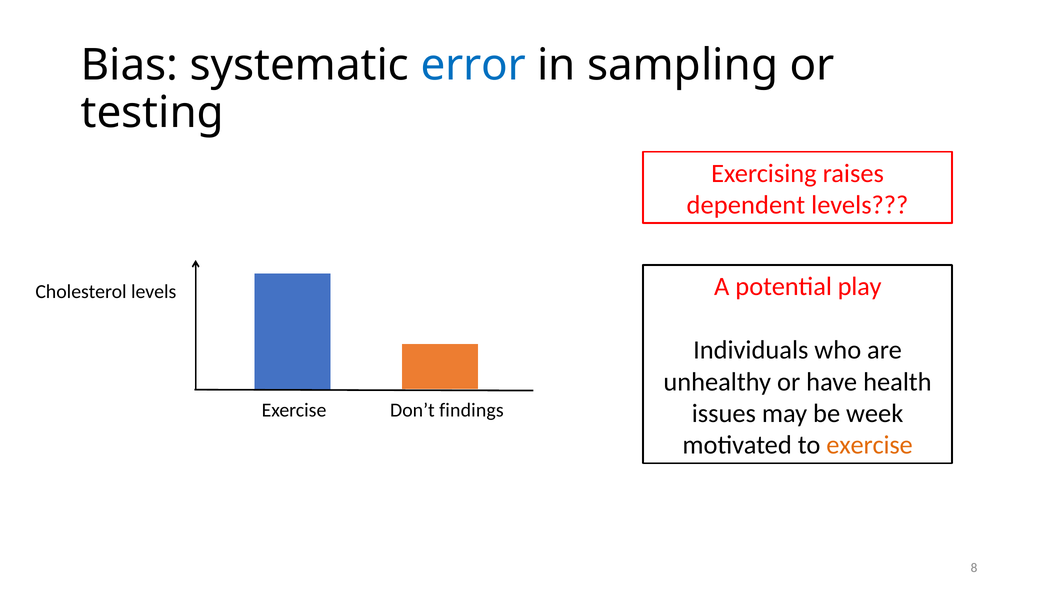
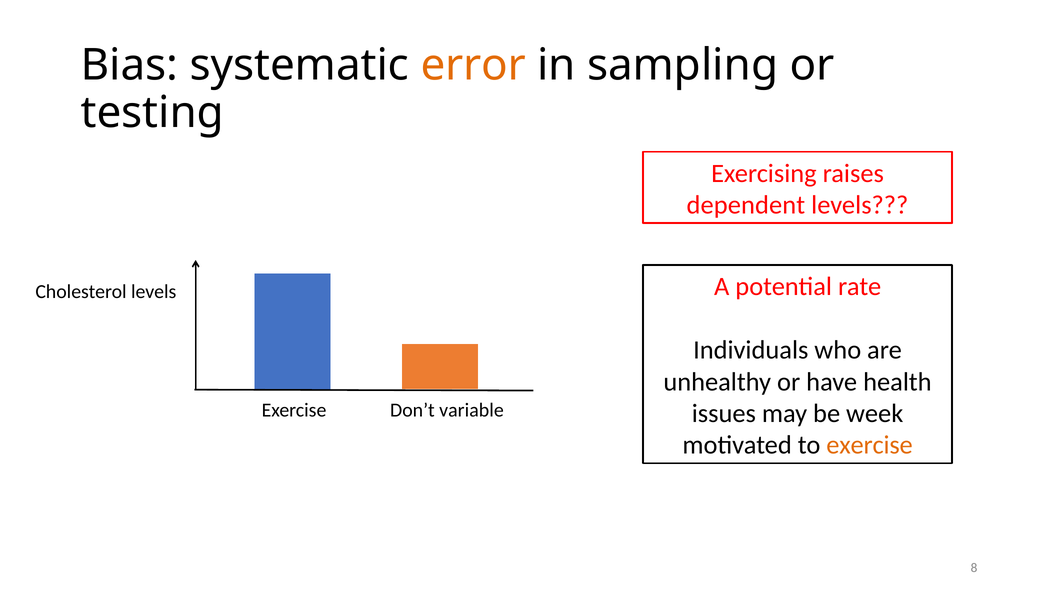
error colour: blue -> orange (473, 65)
play: play -> rate (860, 287)
findings: findings -> variable (471, 410)
